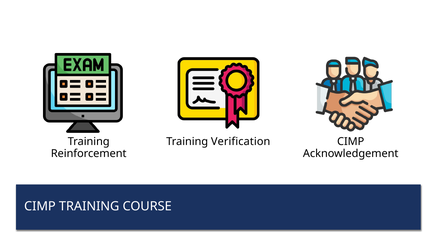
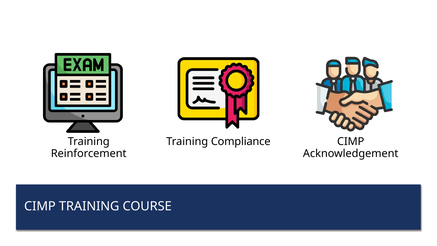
Verification: Verification -> Compliance (241, 142)
